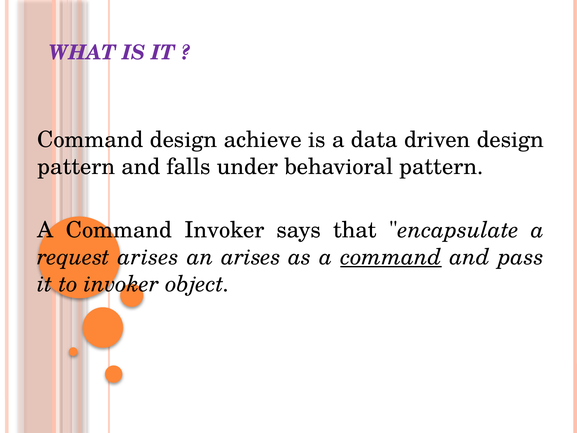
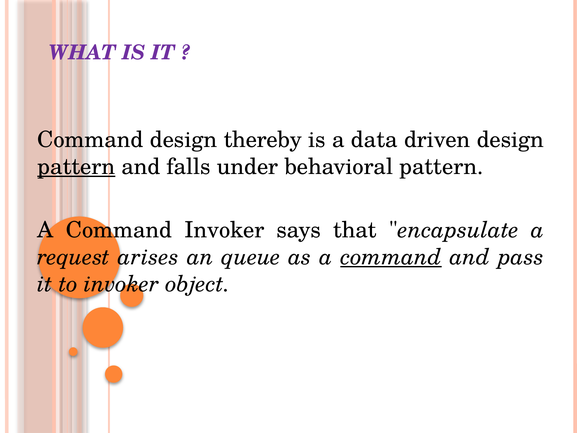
achieve: achieve -> thereby (263, 140)
pattern underline: none -> present (76, 167)
an arises: arises -> queue (251, 257)
